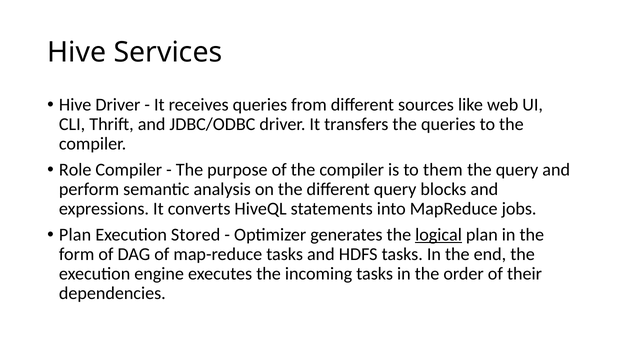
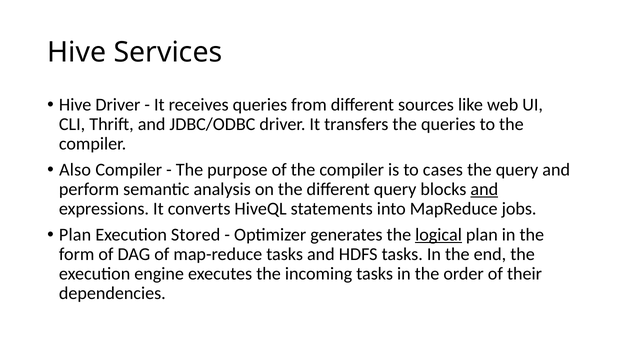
Role: Role -> Also (75, 170)
them: them -> cases (443, 170)
and underline: none -> present (484, 190)
